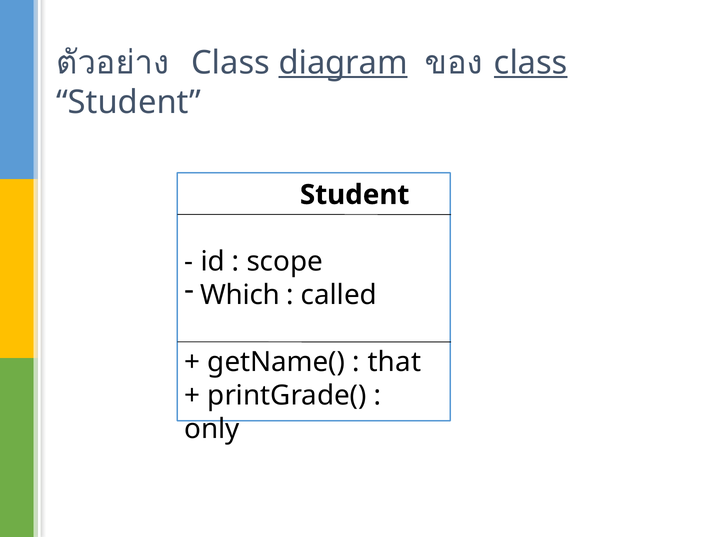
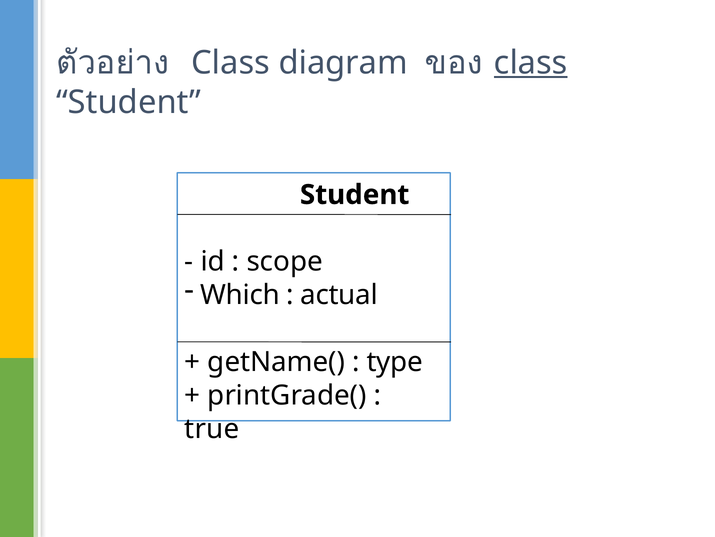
diagram underline: present -> none (343, 63)
called: called -> actual (339, 295)
that: that -> type (395, 361)
only: only -> true (212, 428)
